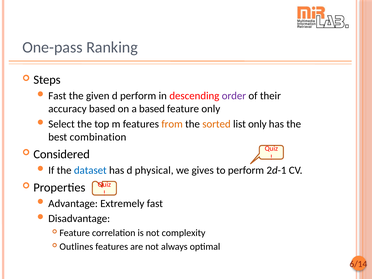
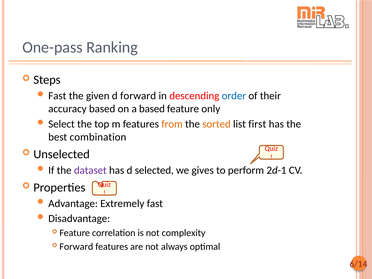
d perform: perform -> forward (138, 96)
order colour: purple -> blue (234, 96)
list only: only -> first (257, 124)
Considered: Considered -> Unselected (62, 154)
dataset colour: blue -> purple (90, 170)
physical: physical -> selected (154, 170)
Outlines: Outlines -> Forward (76, 247)
